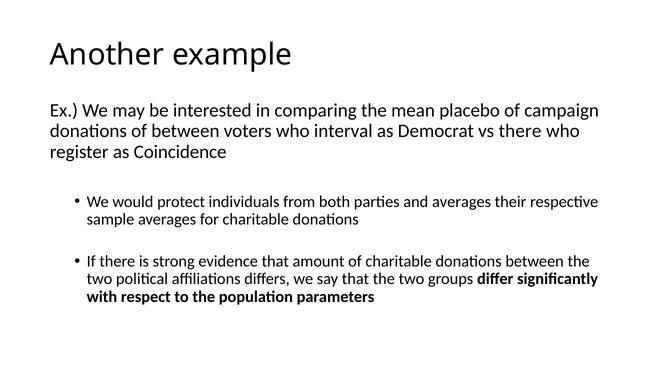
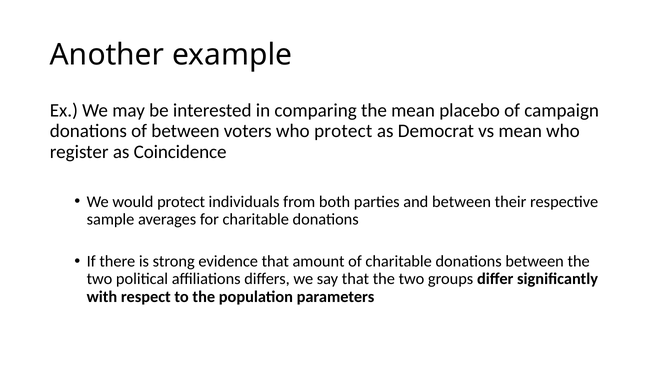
who interval: interval -> protect (343, 131)
vs there: there -> mean (520, 131)
and averages: averages -> between (462, 202)
